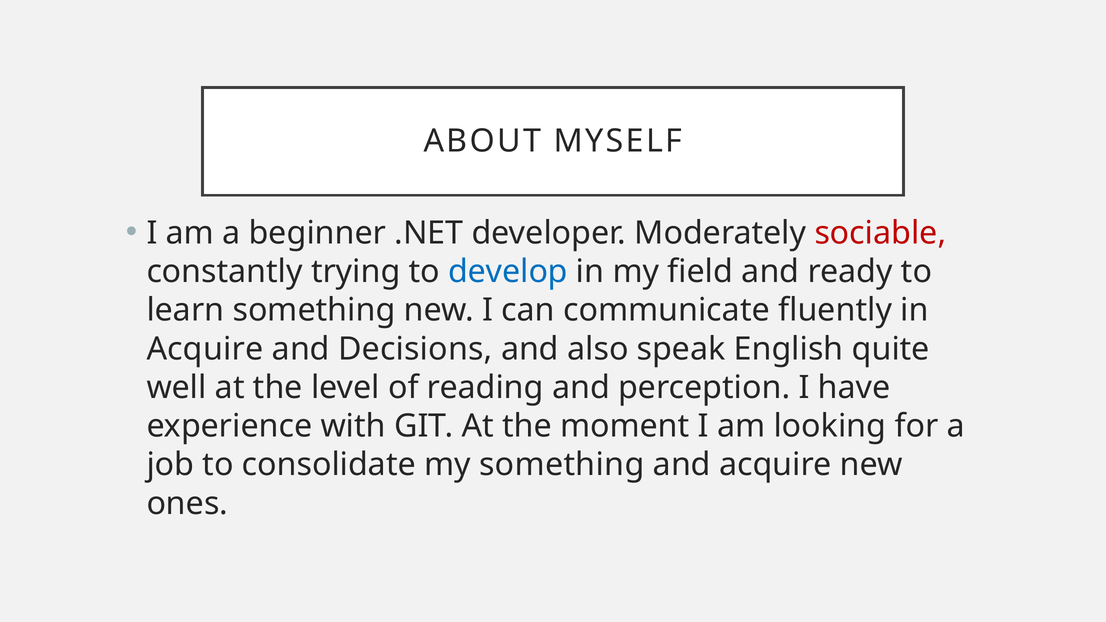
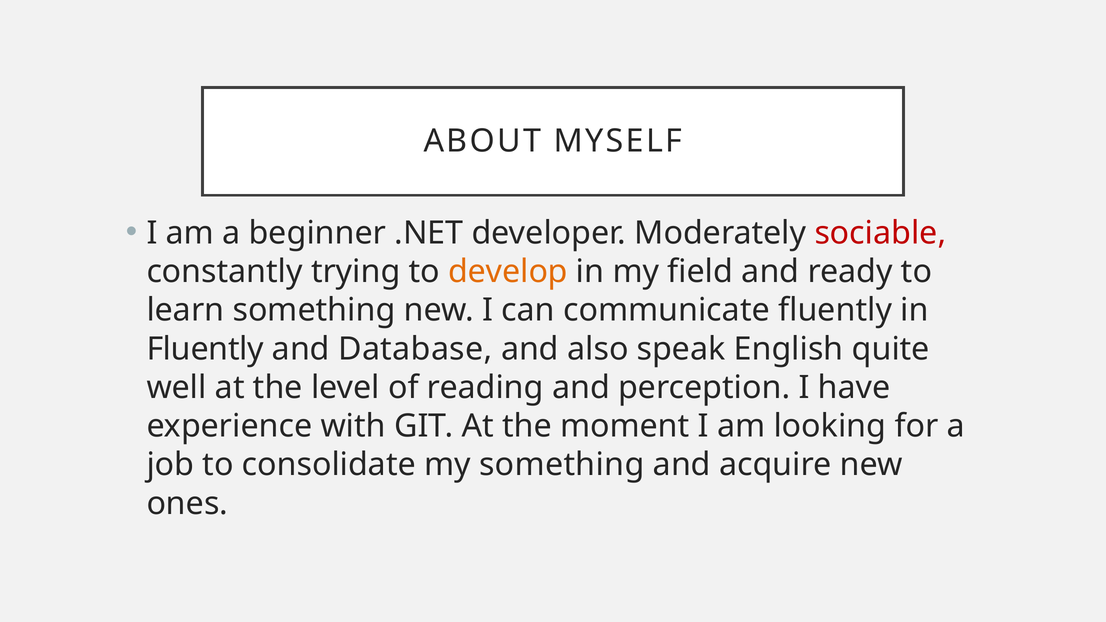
develop colour: blue -> orange (508, 272)
Acquire: Acquire -> Fluently (205, 349)
Decisions: Decisions -> Database (415, 349)
